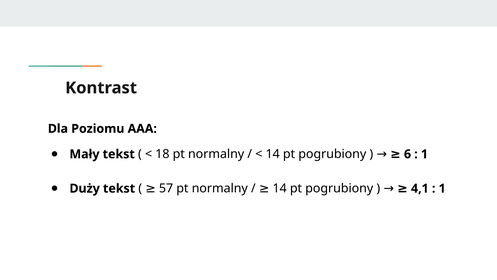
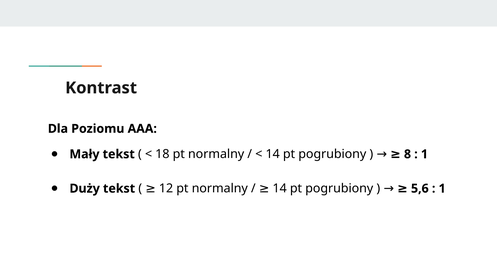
6: 6 -> 8 (407, 154)
57: 57 -> 12 (166, 188)
4,1: 4,1 -> 5,6 (420, 188)
